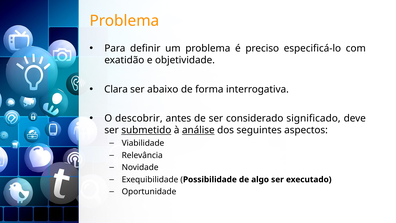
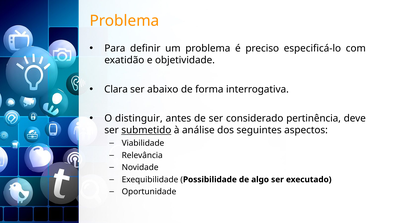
descobrir: descobrir -> distinguir (139, 118)
significado: significado -> pertinência (314, 118)
análise underline: present -> none (198, 130)
